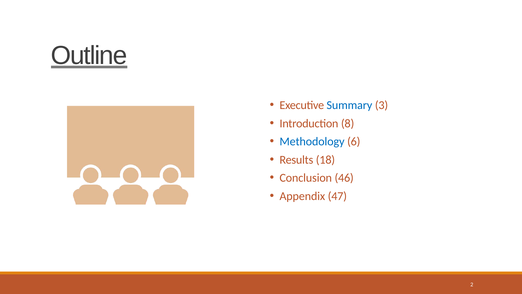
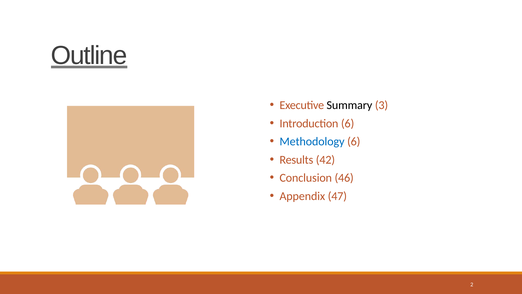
Summary colour: blue -> black (349, 105)
Introduction 8: 8 -> 6 (348, 123)
18: 18 -> 42 (325, 160)
